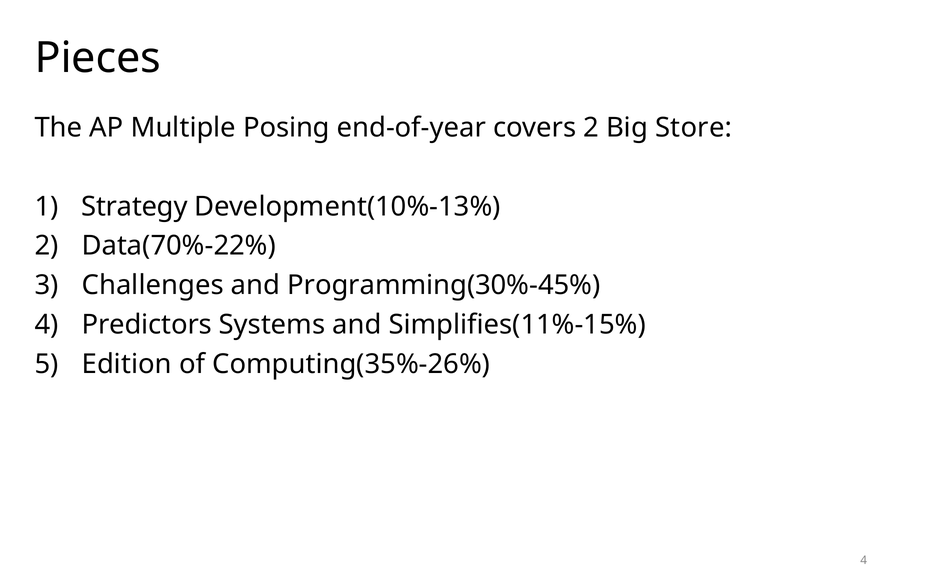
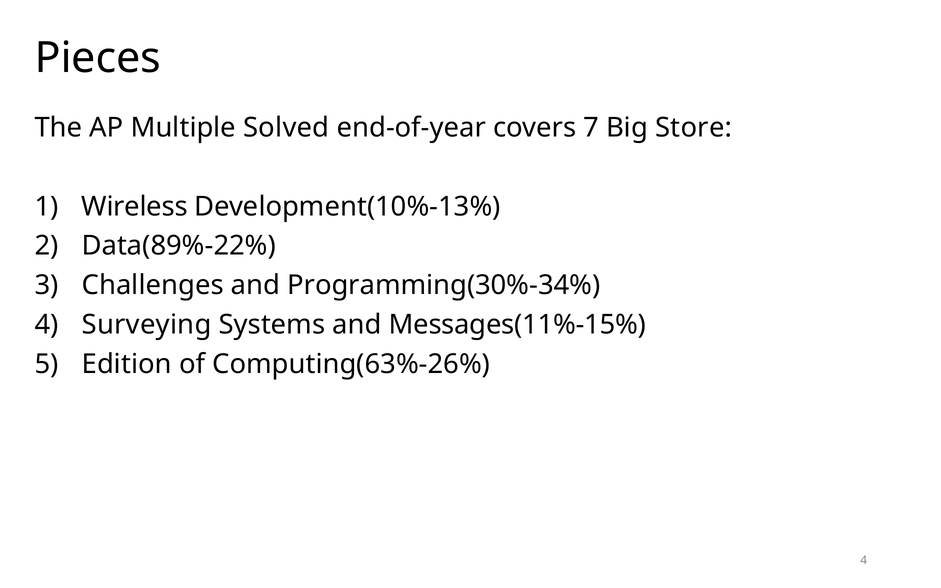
Posing: Posing -> Solved (286, 128)
covers 2: 2 -> 7 (591, 128)
Strategy: Strategy -> Wireless (134, 207)
Data(70%-22%: Data(70%-22% -> Data(89%-22% (179, 246)
Programming(30%-45%: Programming(30%-45% -> Programming(30%-34% (444, 285)
Predictors: Predictors -> Surveying (147, 325)
Simplifies(11%-15%: Simplifies(11%-15% -> Messages(11%-15% (517, 325)
Computing(35%-26%: Computing(35%-26% -> Computing(63%-26% (351, 364)
